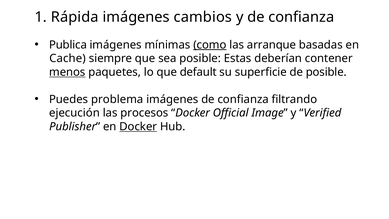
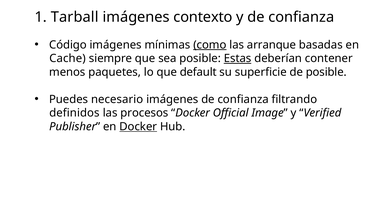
Rápida: Rápida -> Tarball (75, 17)
cambios: cambios -> contexto (203, 17)
Publica: Publica -> Código (68, 45)
Estas underline: none -> present (238, 58)
menos underline: present -> none (67, 72)
problema: problema -> necesario (117, 99)
ejecución: ejecución -> definidos (74, 113)
